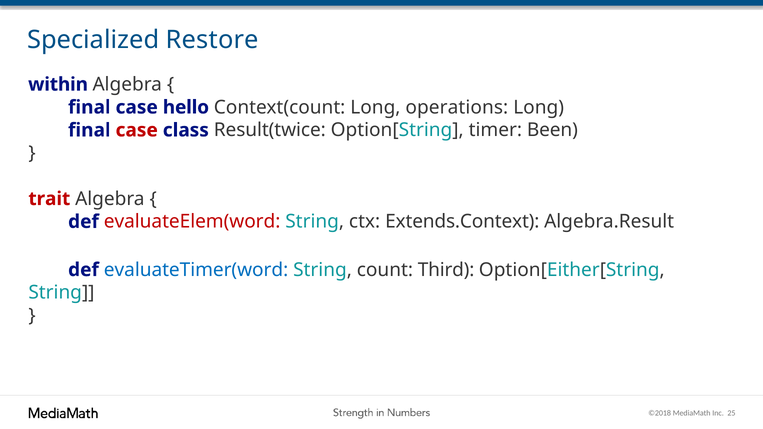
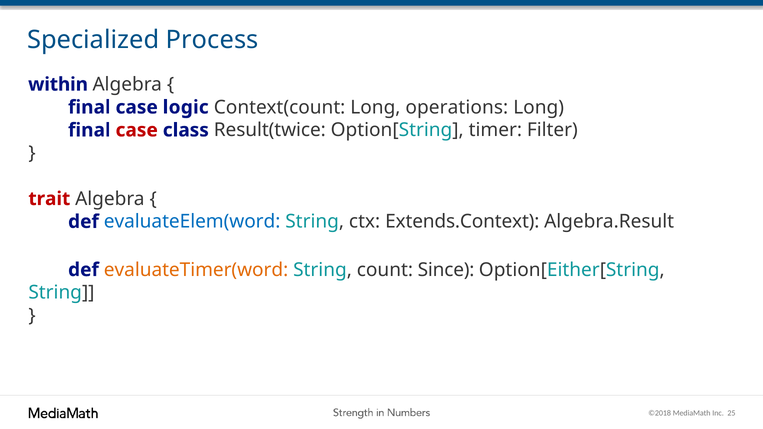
Restore: Restore -> Process (212, 40)
hello: hello -> logic (186, 107)
Been: Been -> Filter (552, 130)
evaluateElem(word colour: red -> blue (192, 222)
evaluateTimer(word colour: blue -> orange (196, 270)
Third: Third -> Since (446, 270)
